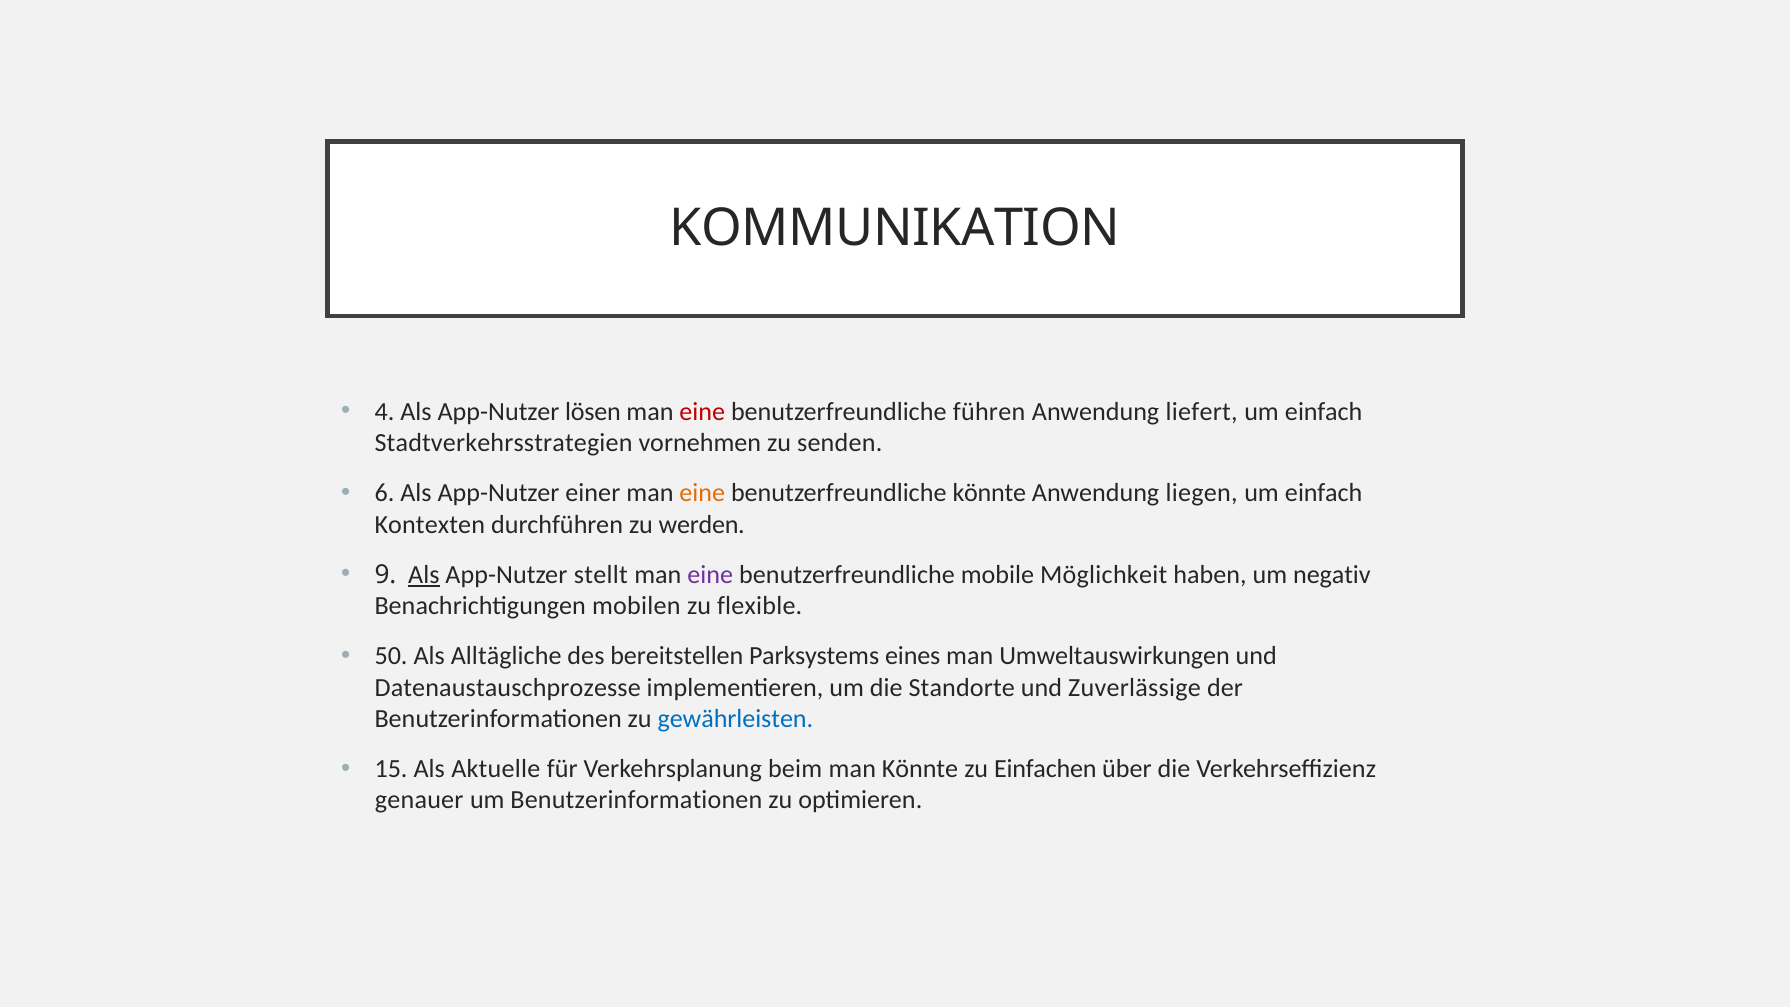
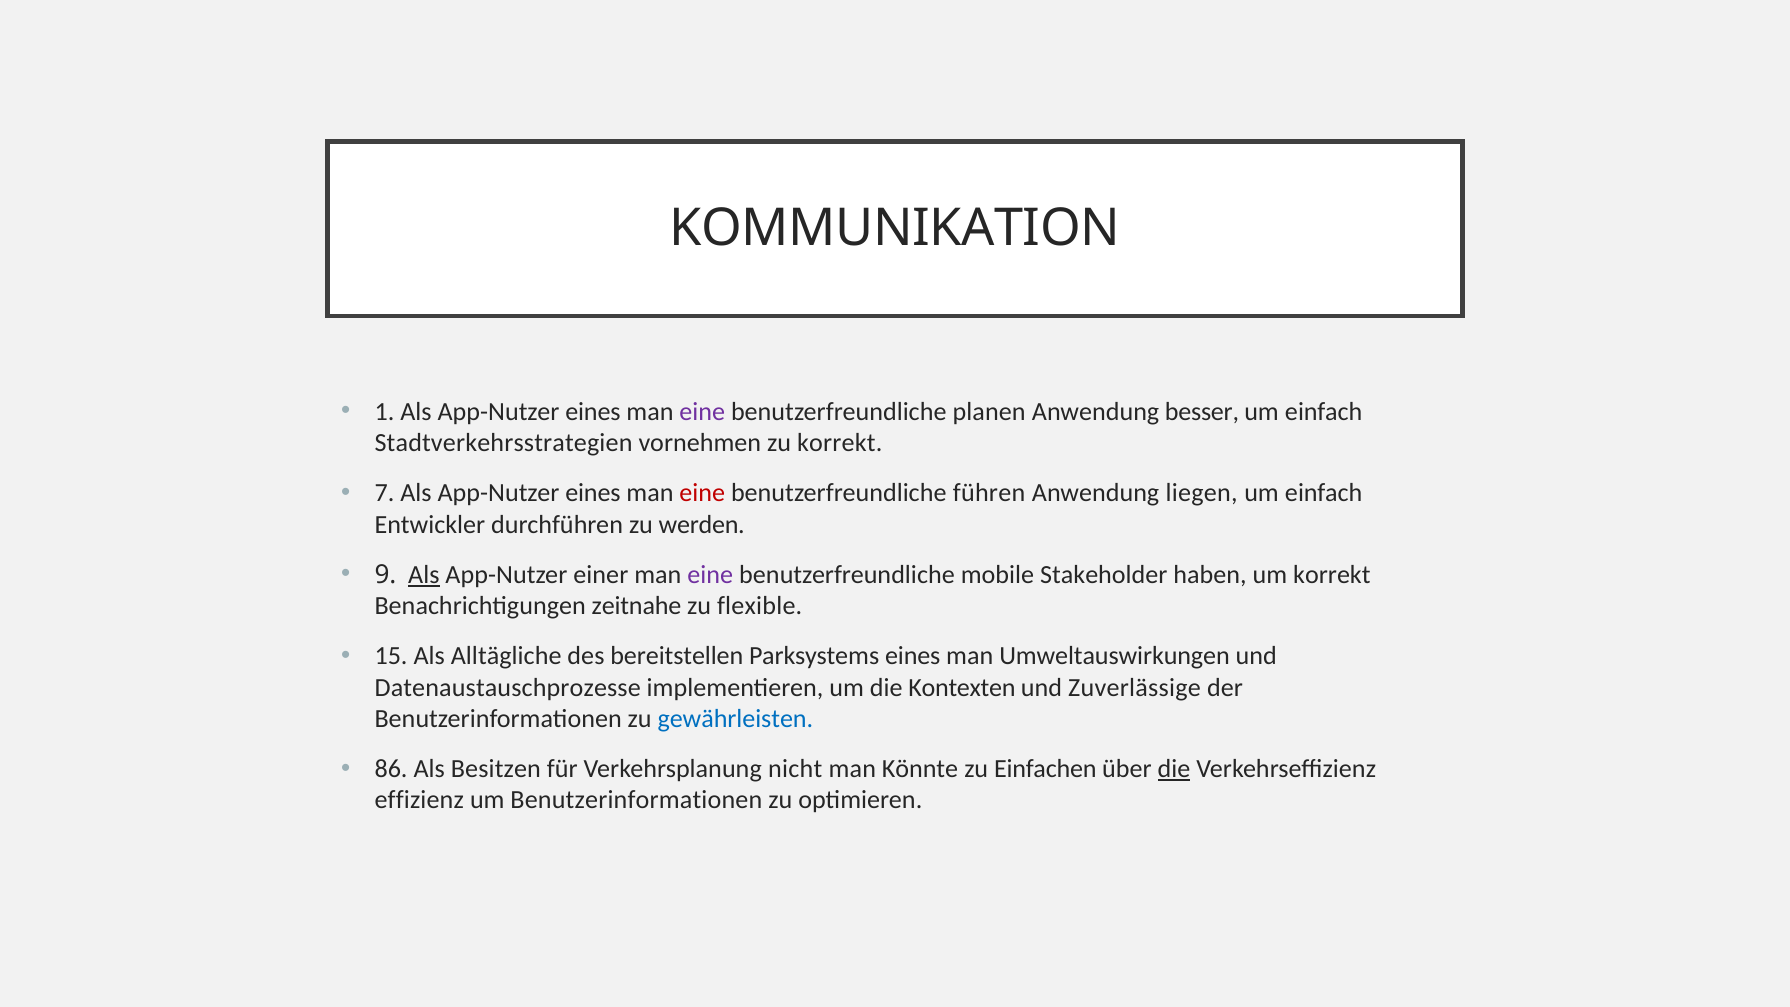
4: 4 -> 1 (384, 412)
lösen: lösen -> eines (593, 412)
eine colour: red -> purple (702, 412)
führen: führen -> planen (989, 412)
liefert: liefert -> besser (1202, 412)
zu senden: senden -> korrekt (840, 443)
6: 6 -> 7 (384, 493)
einer: einer -> eines (593, 493)
eine colour: orange -> red (702, 493)
benutzerfreundliche könnte: könnte -> führen (989, 493)
Kontexten: Kontexten -> Entwickler (430, 524)
stellt: stellt -> einer (601, 574)
Möglichkeit: Möglichkeit -> Stakeholder (1104, 574)
um negativ: negativ -> korrekt (1332, 574)
mobilen: mobilen -> zeitnahe (637, 606)
50: 50 -> 15 (391, 656)
Standorte: Standorte -> Kontexten (962, 687)
15: 15 -> 86 (391, 769)
Aktuelle: Aktuelle -> Besitzen (496, 769)
beim: beim -> nicht (795, 769)
die underline: none -> present (1174, 769)
genauer: genauer -> effizienz (419, 800)
